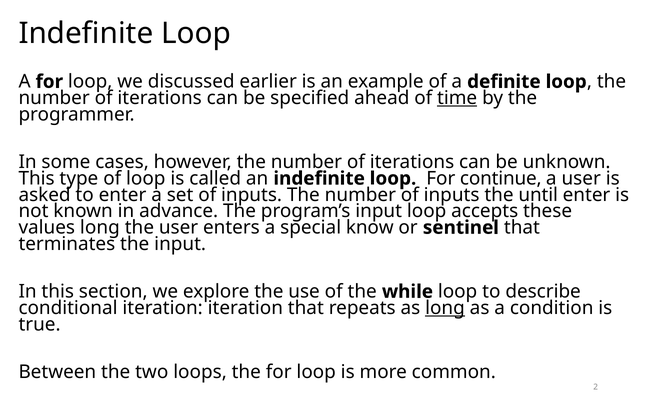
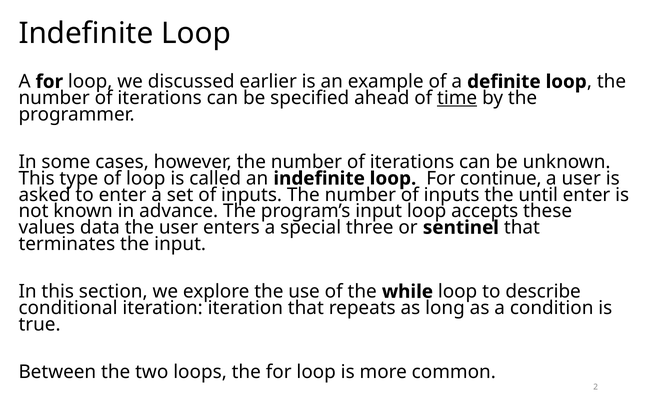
values long: long -> data (100, 227)
know: know -> three (370, 227)
long underline: present -> none (445, 308)
